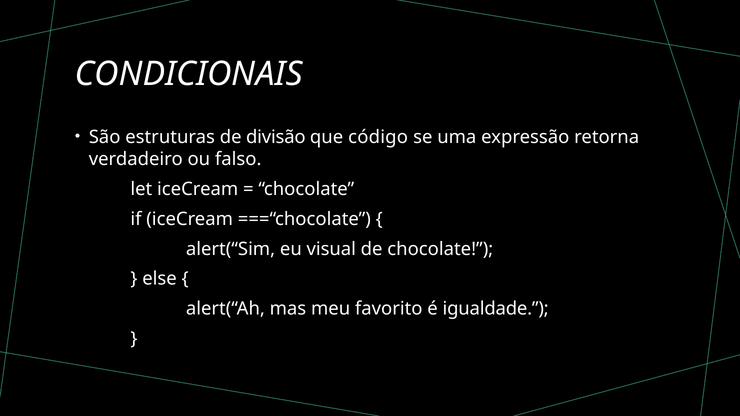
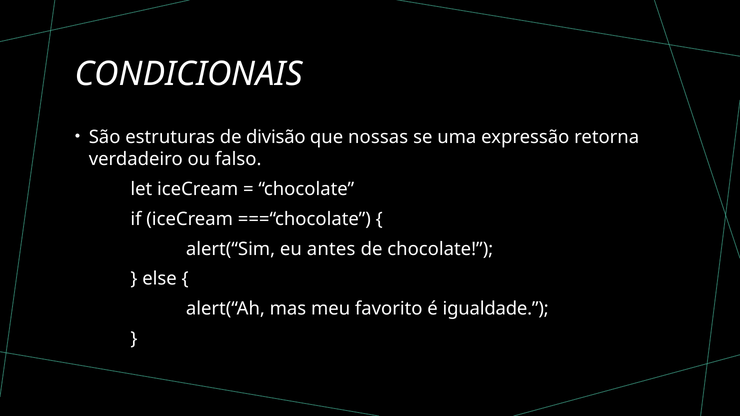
código: código -> nossas (378, 137)
visual: visual -> antes (331, 249)
